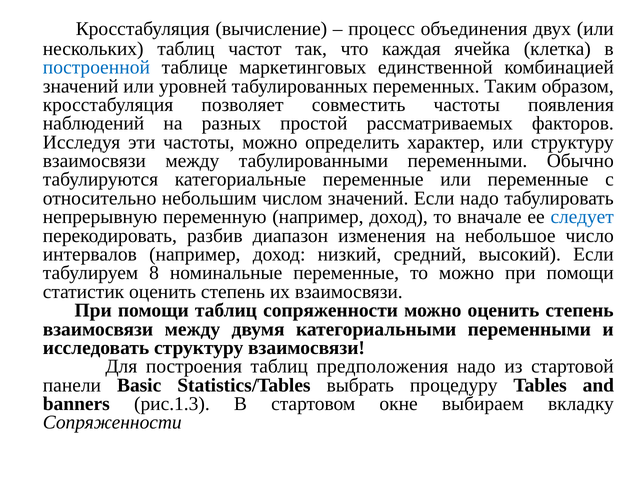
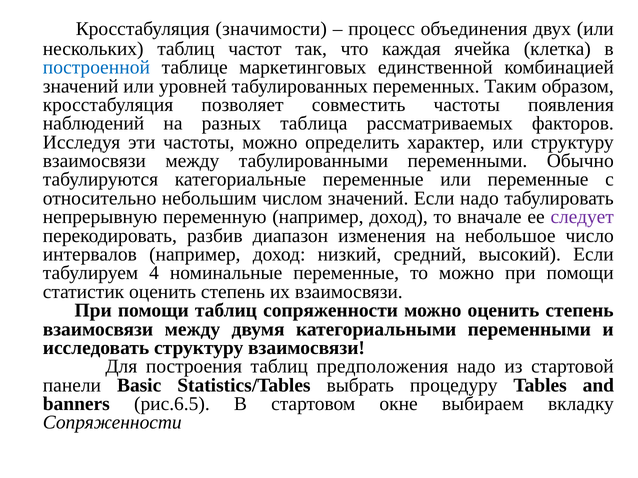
вычисление: вычисление -> значимости (271, 29)
простой: простой -> таблица (314, 124)
следует colour: blue -> purple (582, 217)
8: 8 -> 4 (154, 273)
рис.1.3: рис.1.3 -> рис.6.5 (172, 404)
